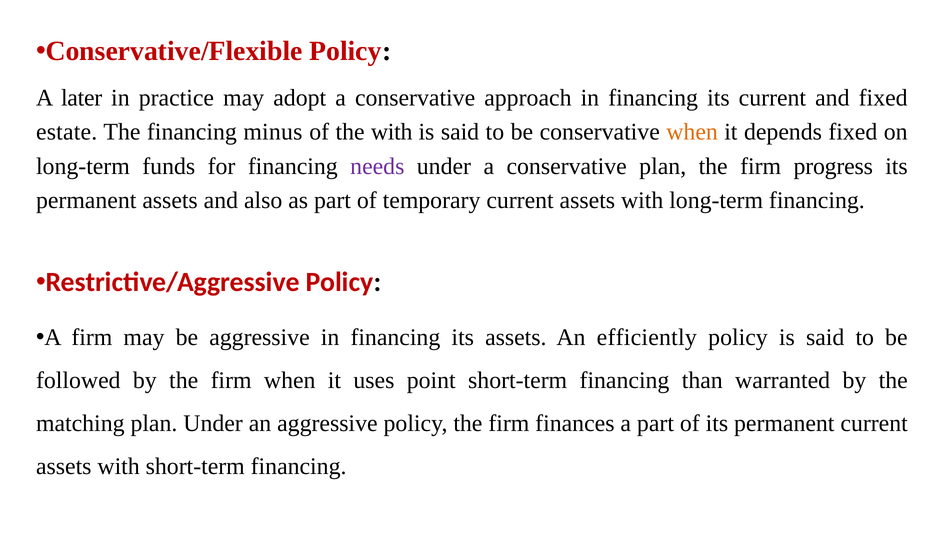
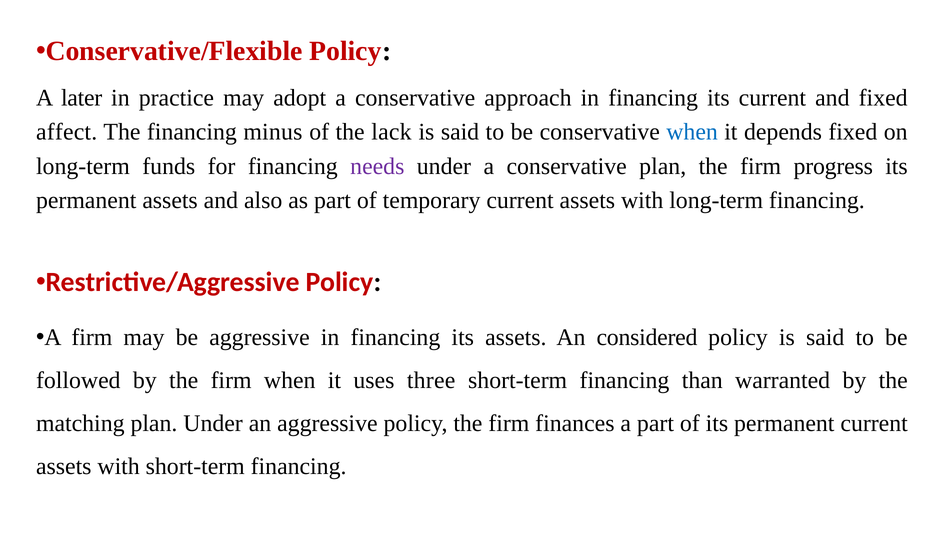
estate: estate -> affect (67, 132)
the with: with -> lack (391, 132)
when colour: orange -> blue (692, 132)
efficiently: efficiently -> considered (647, 337)
point: point -> three (431, 380)
